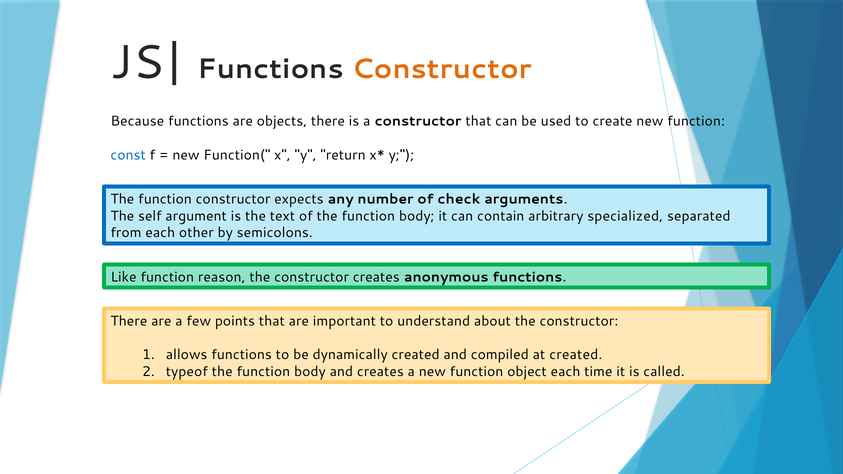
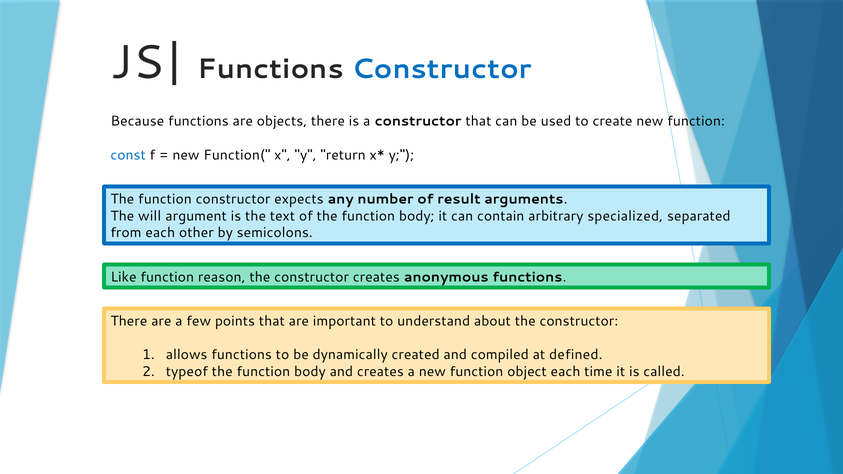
Constructor colour: orange -> blue (442, 69)
check: check -> result (459, 199)
self: self -> will (150, 216)
at created: created -> defined (576, 355)
